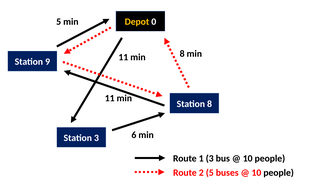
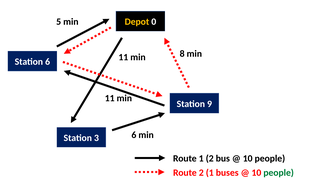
Station 9: 9 -> 6 (48, 62)
Station 8: 8 -> 9 (210, 104)
1 3: 3 -> 2 (210, 159)
2 5: 5 -> 1 (210, 173)
people colour: black -> green (279, 173)
